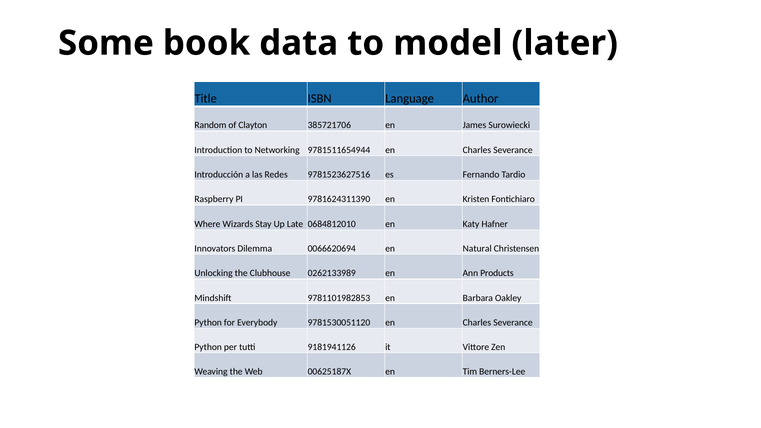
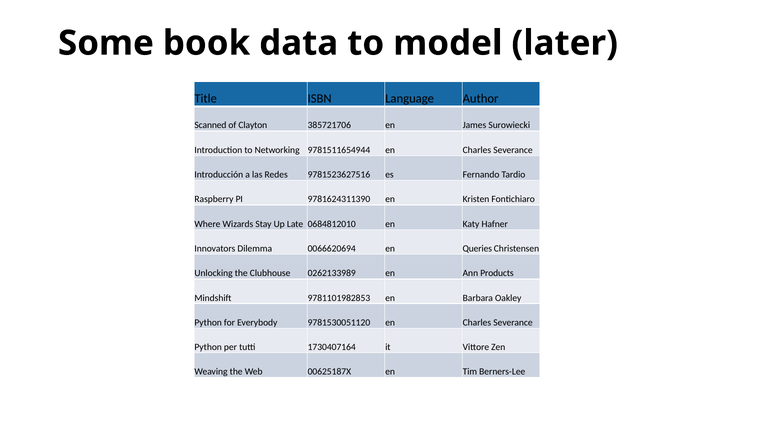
Random: Random -> Scanned (210, 125)
Natural: Natural -> Queries (477, 249)
9181941126: 9181941126 -> 1730407164 (332, 347)
